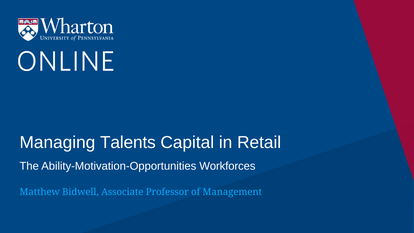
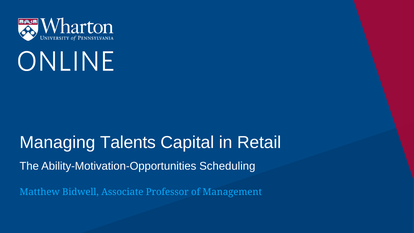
Workforces: Workforces -> Scheduling (227, 166)
